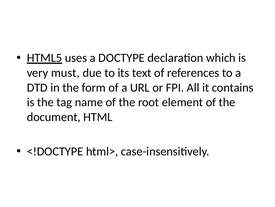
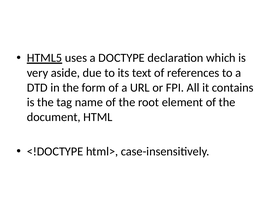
must: must -> aside (65, 73)
